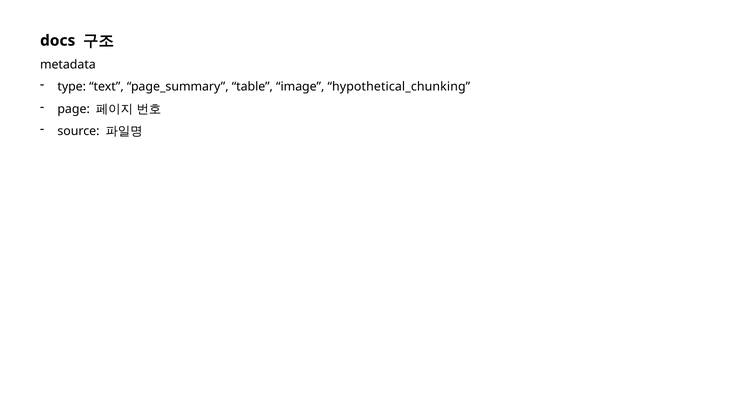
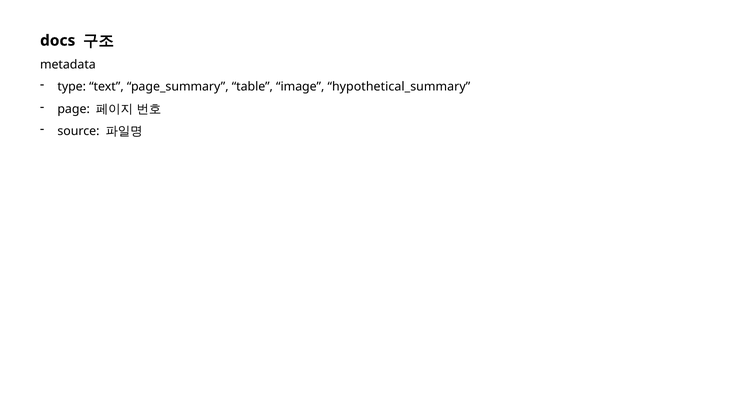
hypothetical_chunking: hypothetical_chunking -> hypothetical_summary (399, 87)
